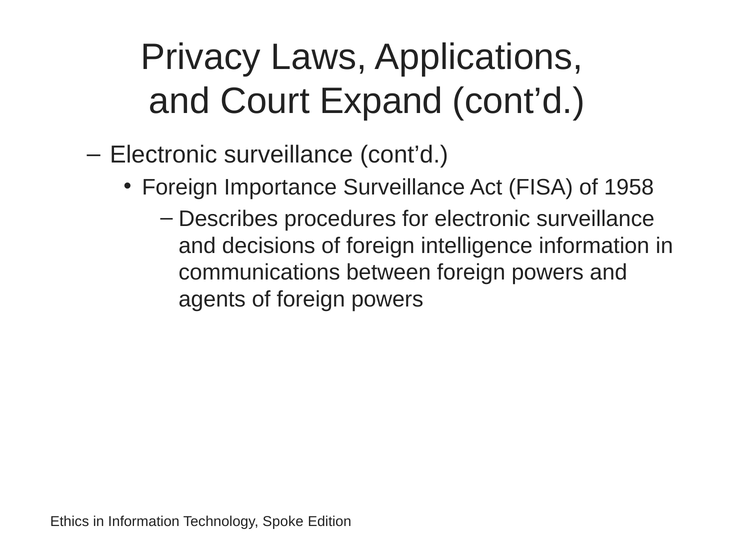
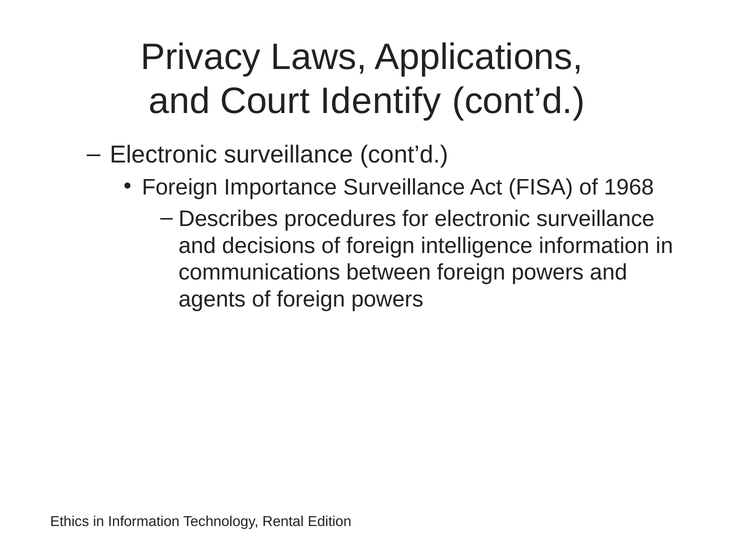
Expand: Expand -> Identify (381, 101)
1958: 1958 -> 1968 (629, 187)
Spoke: Spoke -> Rental (283, 521)
